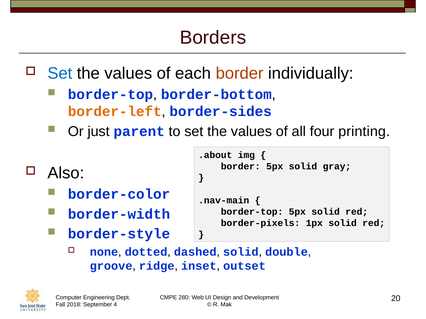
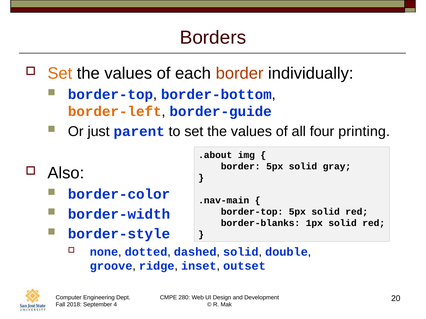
Set colour: blue -> orange (60, 74)
border-sides: border-sides -> border-guide (221, 112)
border-pixels: border-pixels -> border-blanks (261, 224)
